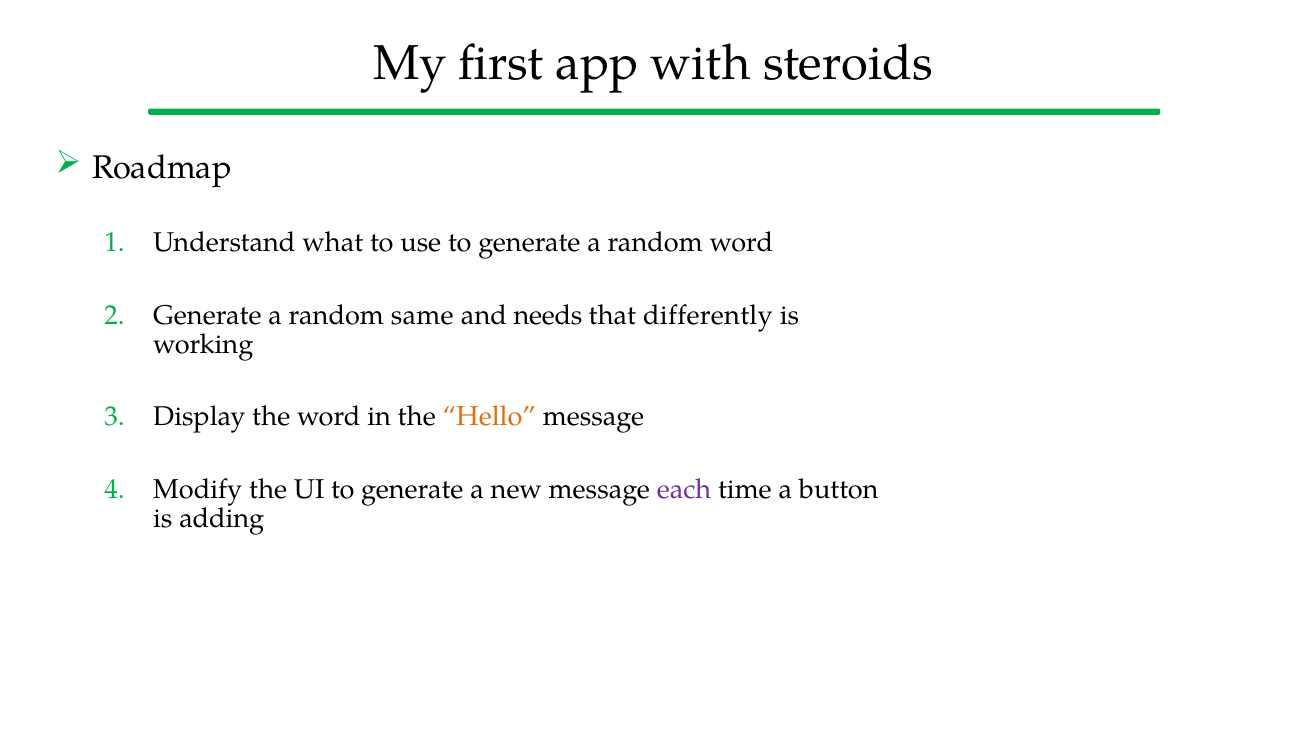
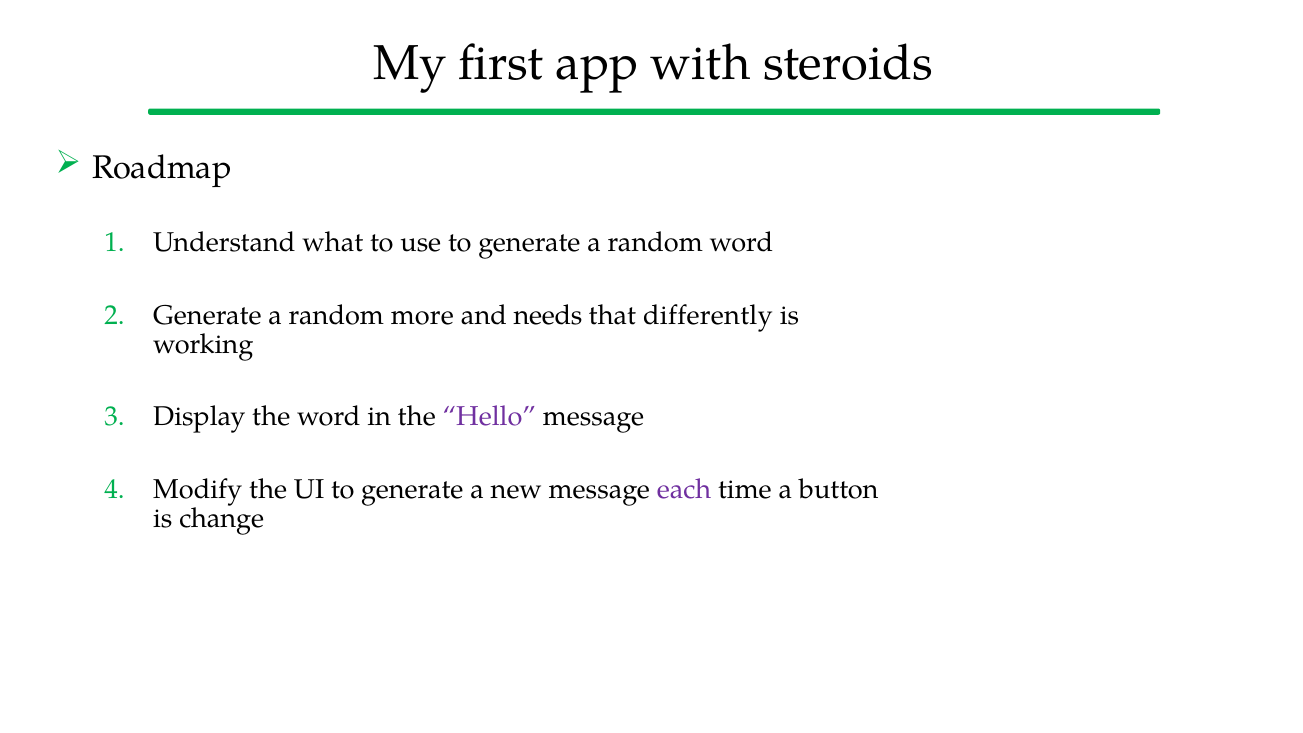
same: same -> more (422, 315)
Hello colour: orange -> purple (489, 417)
adding: adding -> change (222, 518)
